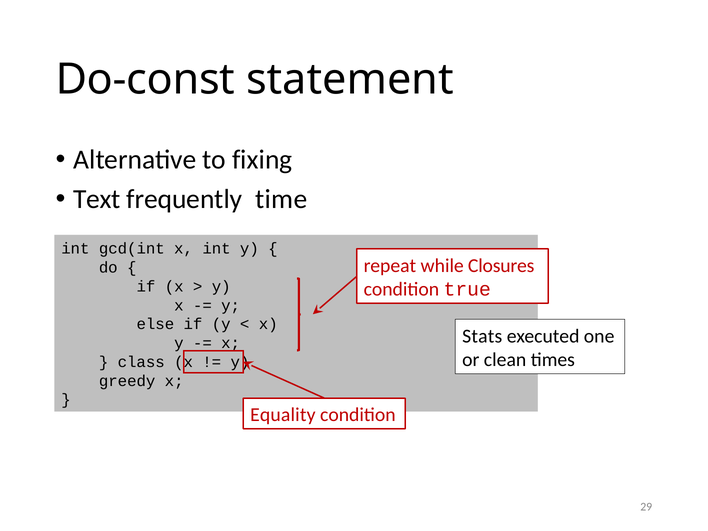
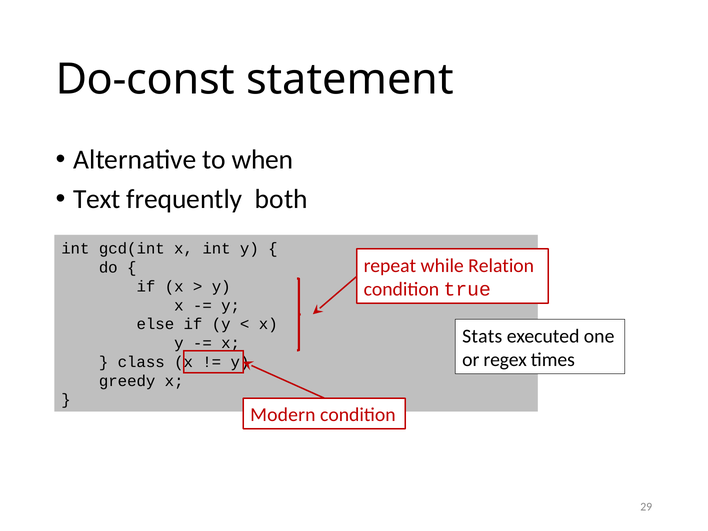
fixing: fixing -> when (262, 160)
time: time -> both (281, 199)
Closures: Closures -> Relation (501, 266)
clean: clean -> regex (505, 360)
Equality: Equality -> Modern (283, 415)
